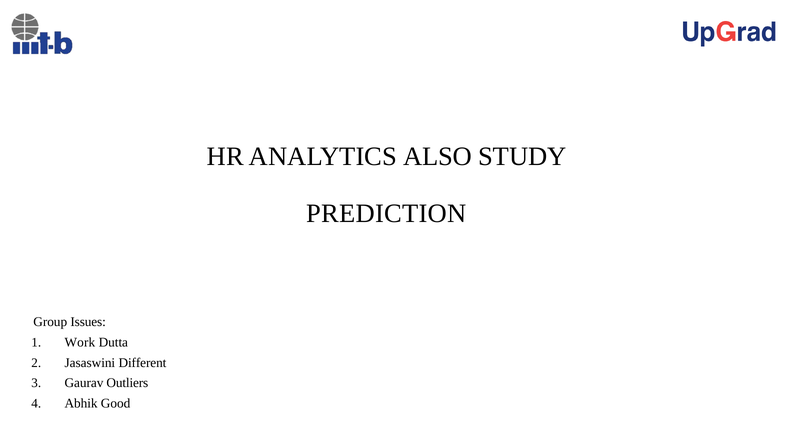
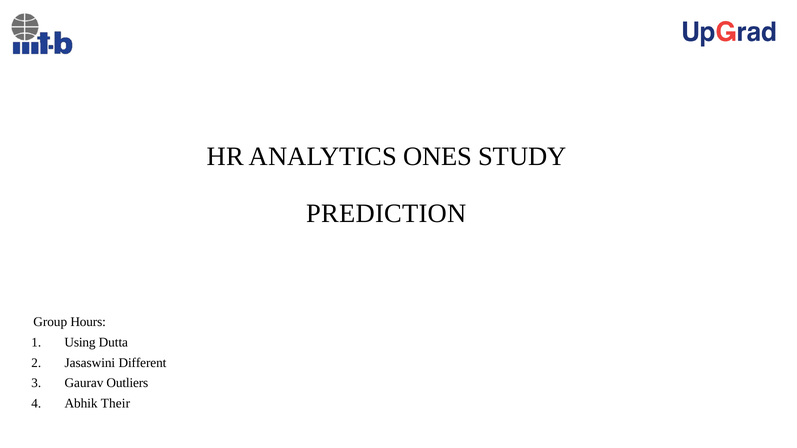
ALSO: ALSO -> ONES (438, 156)
Issues: Issues -> Hours (88, 322)
Work: Work -> Using (80, 343)
Good: Good -> Their (115, 404)
